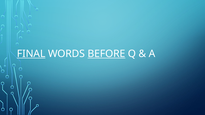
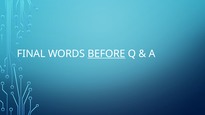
FINAL underline: present -> none (31, 54)
